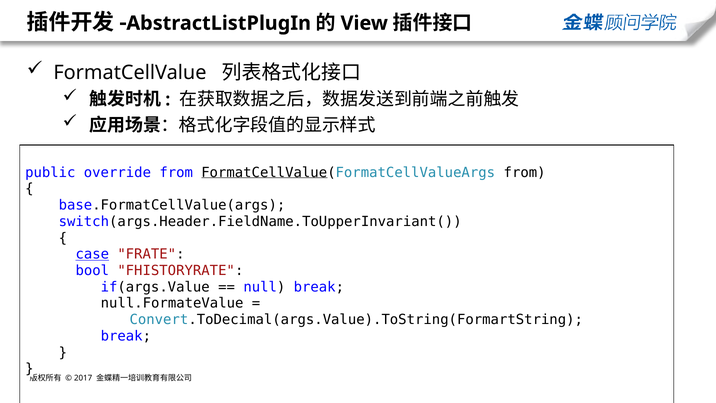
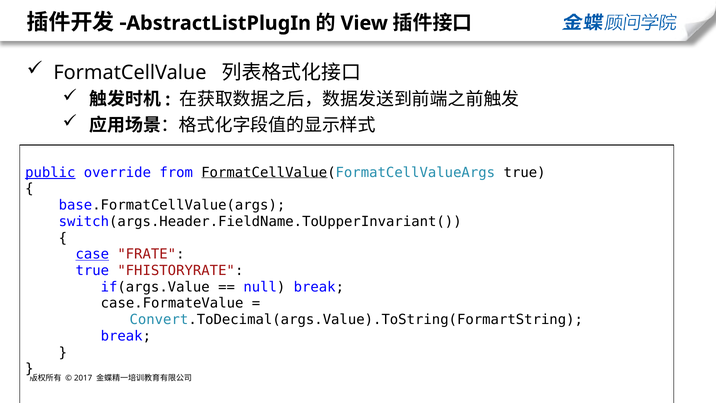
public underline: none -> present (50, 172)
FormatCellValue(FormatCellValueArgs from: from -> true (525, 172)
bool: bool -> true (92, 270)
null.FormateValue: null.FormateValue -> case.FormateValue (172, 303)
